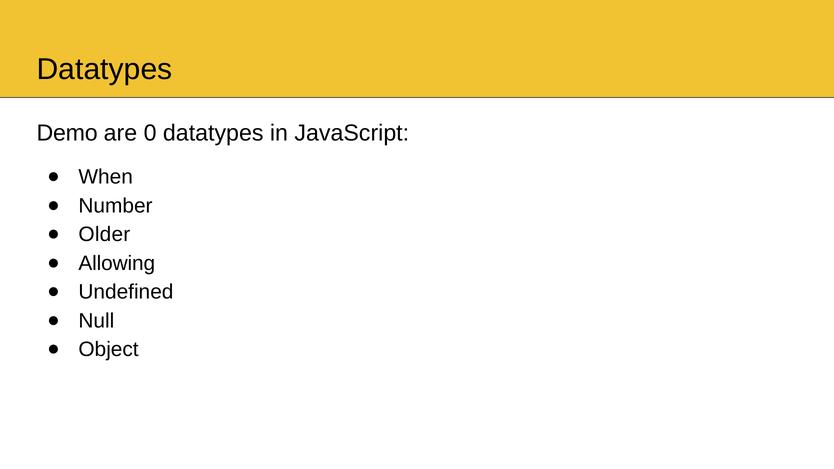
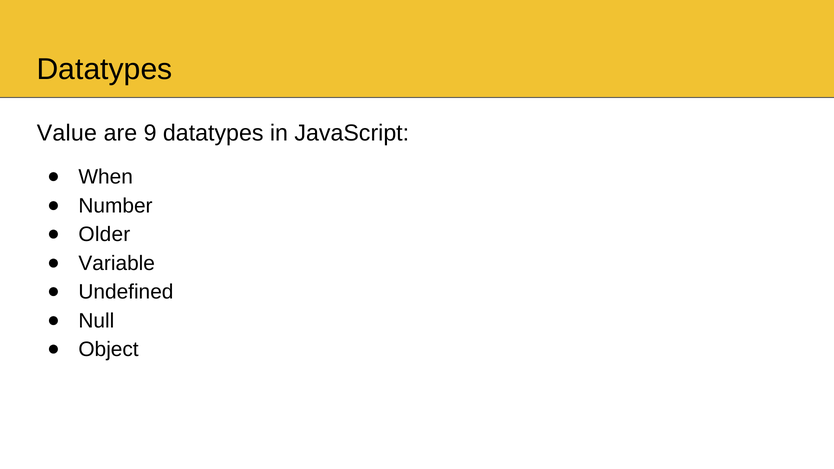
Demo: Demo -> Value (67, 133)
0: 0 -> 9 (150, 133)
Allowing: Allowing -> Variable (117, 263)
